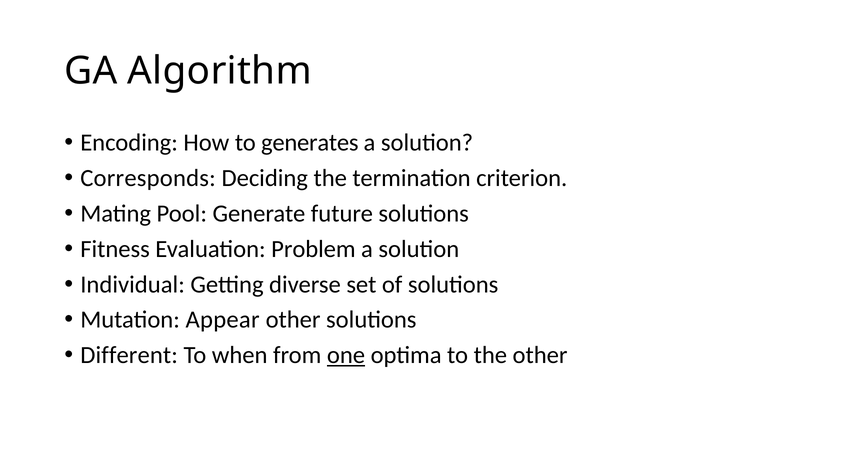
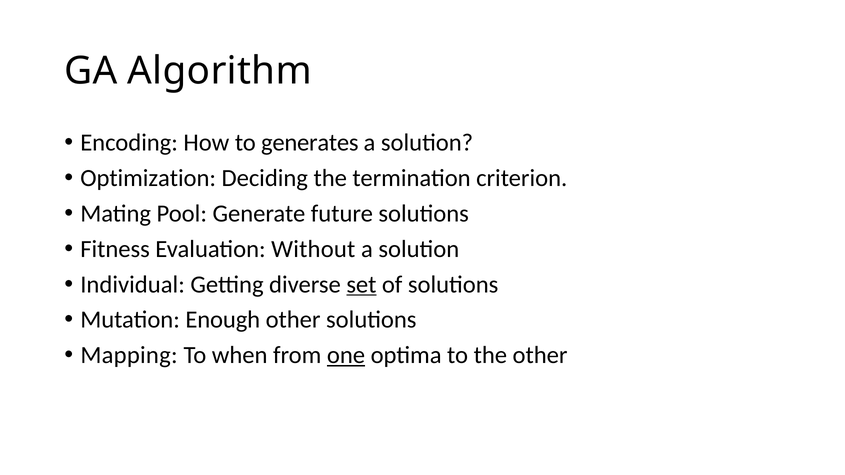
Corresponds: Corresponds -> Optimization (148, 178)
Problem: Problem -> Without (313, 249)
set underline: none -> present (361, 285)
Appear: Appear -> Enough (223, 320)
Different: Different -> Mapping (129, 355)
